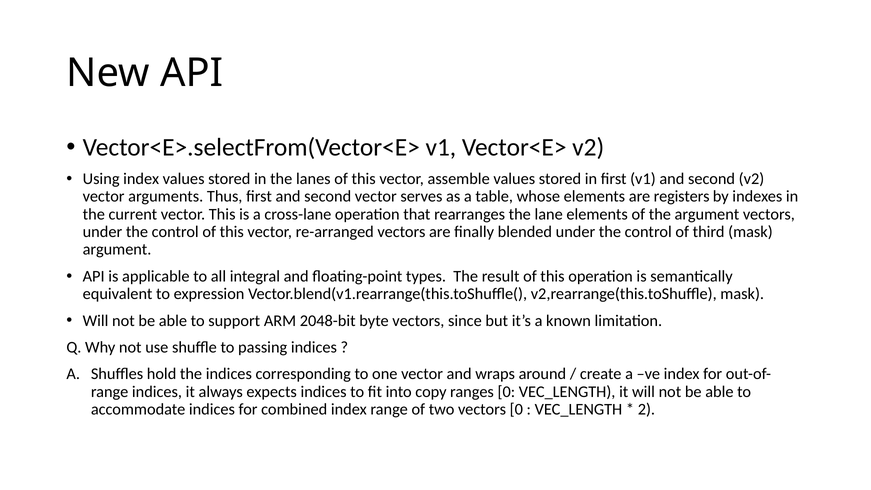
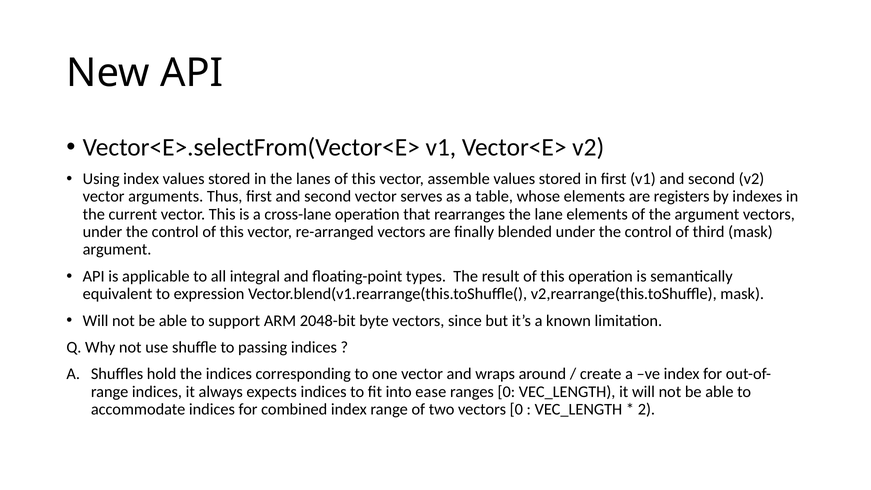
copy: copy -> ease (431, 392)
